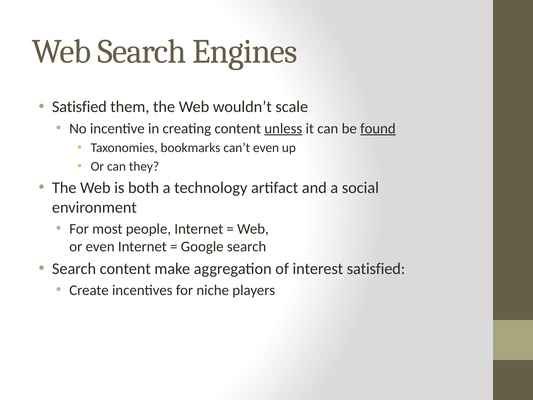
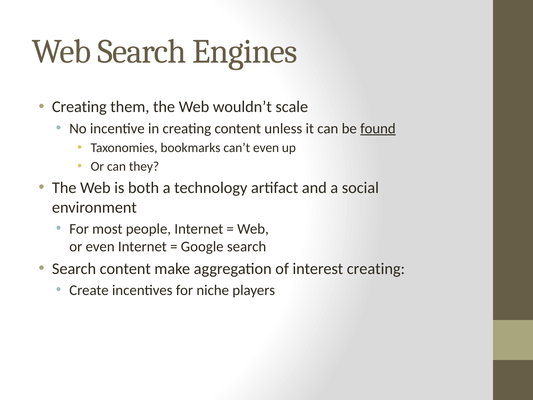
Satisfied: Satisfied -> Creating (79, 107)
unless underline: present -> none (283, 128)
interest satisfied: satisfied -> creating (376, 269)
